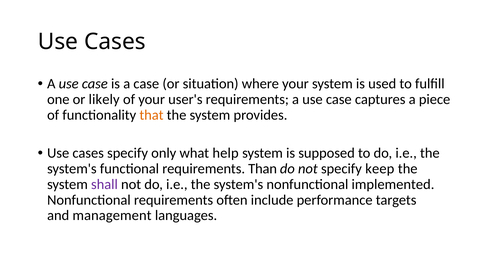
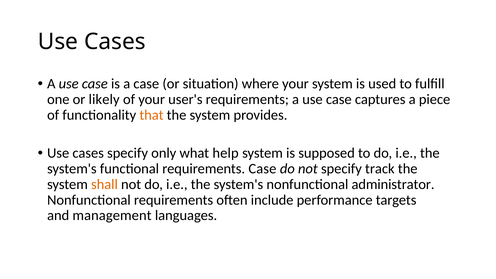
requirements Than: Than -> Case (262, 169)
keep: keep -> track (380, 169)
shall colour: purple -> orange (104, 184)
implemented: implemented -> administrator (393, 184)
